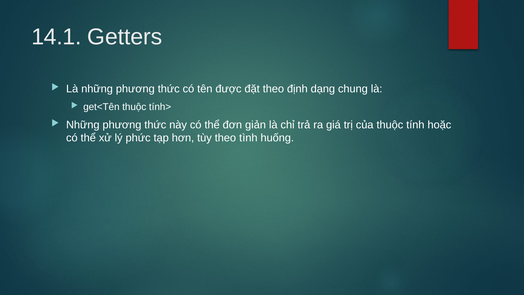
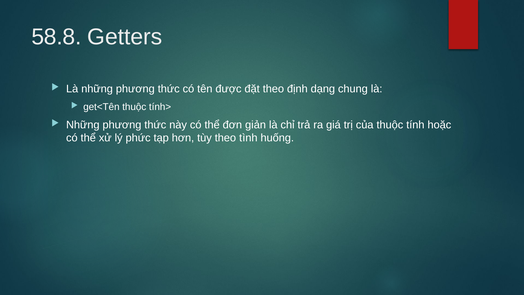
14.1: 14.1 -> 58.8 (56, 37)
